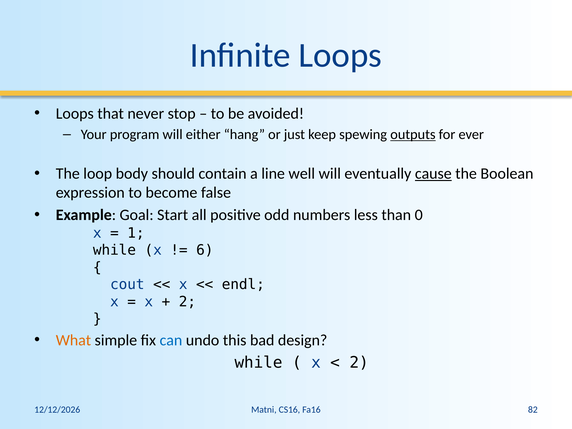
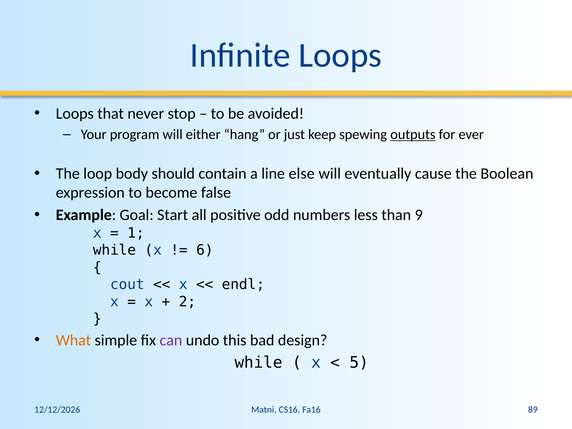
well: well -> else (302, 174)
cause underline: present -> none (433, 174)
0: 0 -> 9 (419, 215)
can colour: blue -> purple (171, 340)
2: 2 -> 5 (359, 362)
82: 82 -> 89 (533, 410)
